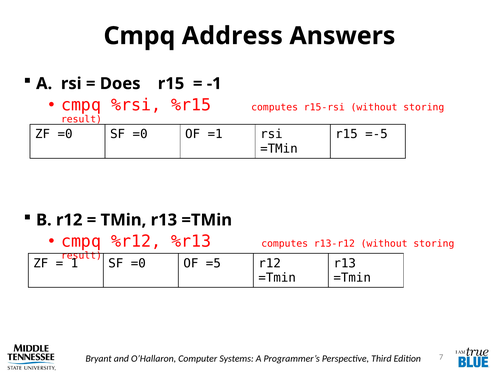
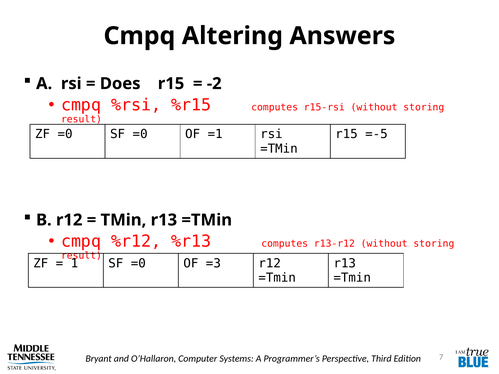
Address: Address -> Altering (232, 36)
-1: -1 -> -2 (214, 84)
=5: =5 -> =3 (213, 263)
